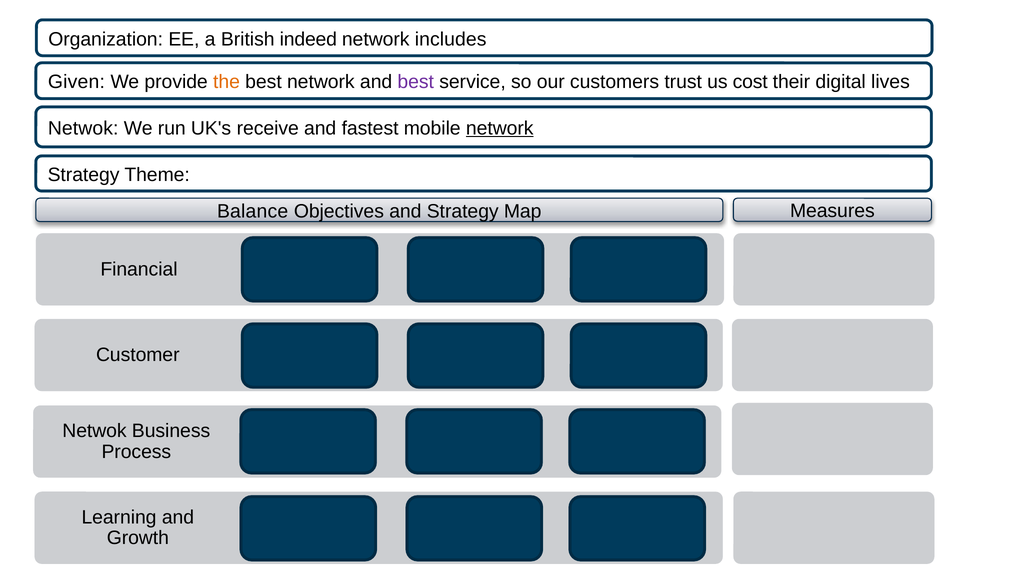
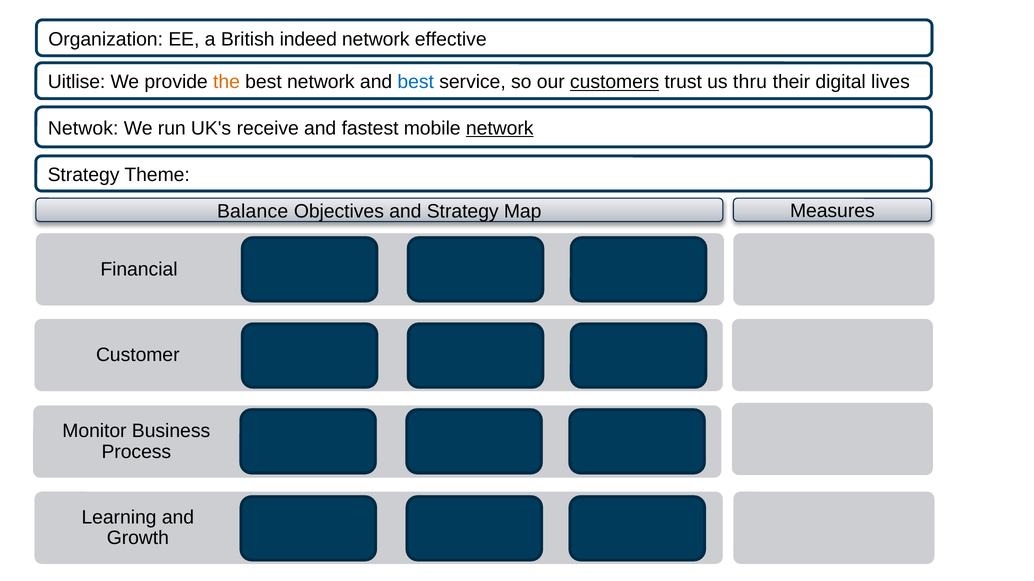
includes: includes -> effective (451, 39)
Given: Given -> Uitlise (77, 82)
best colour: purple -> blue (416, 82)
customers underline: none -> present (615, 82)
cost: cost -> thru (750, 82)
Netwok: Netwok -> Monitor (94, 431)
